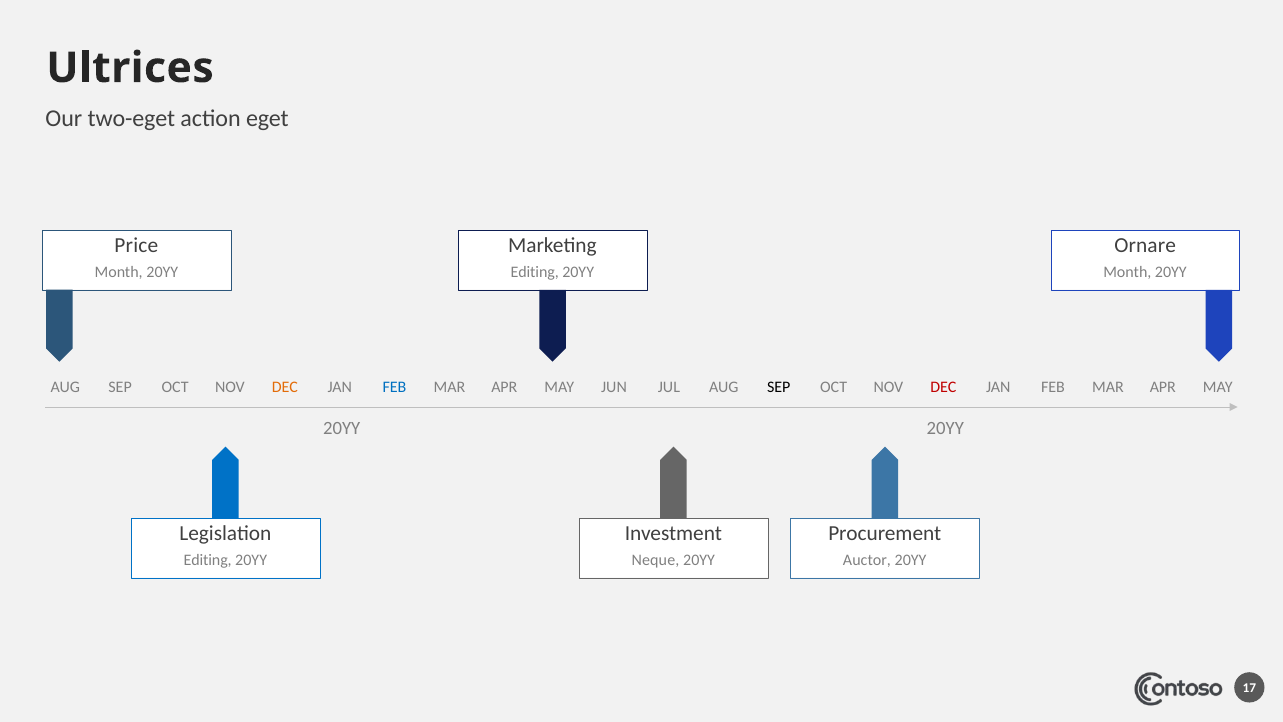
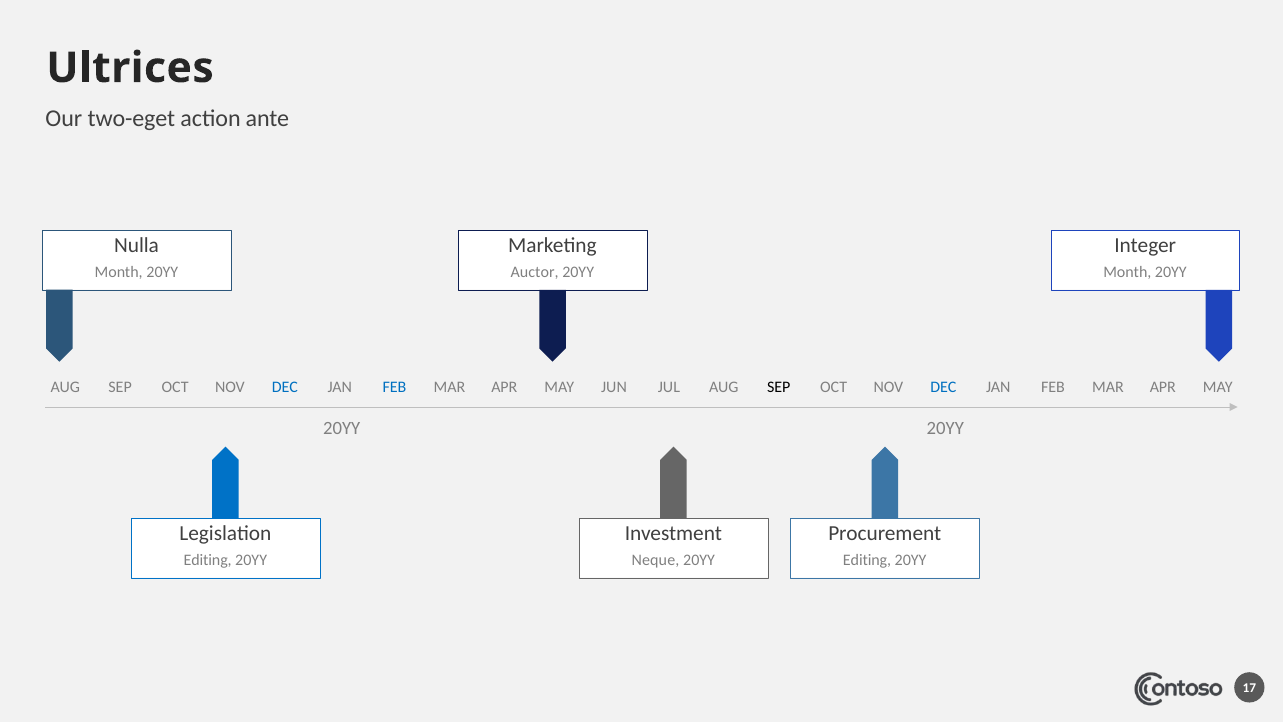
eget: eget -> ante (267, 119)
Price: Price -> Nulla (137, 246)
Ornare: Ornare -> Integer (1145, 246)
Editing: Editing -> Auctor (535, 272)
DEC colour: orange -> blue (285, 387)
DEC colour: red -> blue (943, 387)
Auctor: Auctor -> Editing (867, 560)
